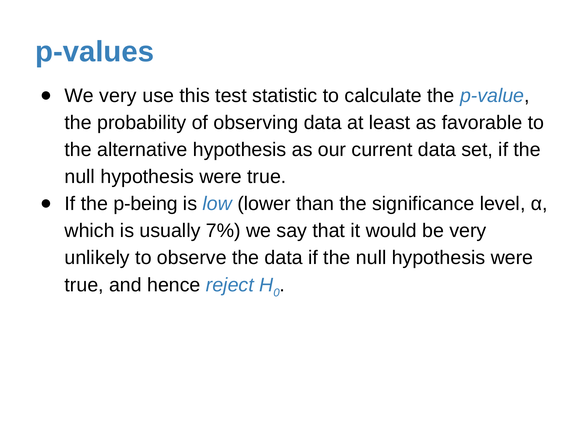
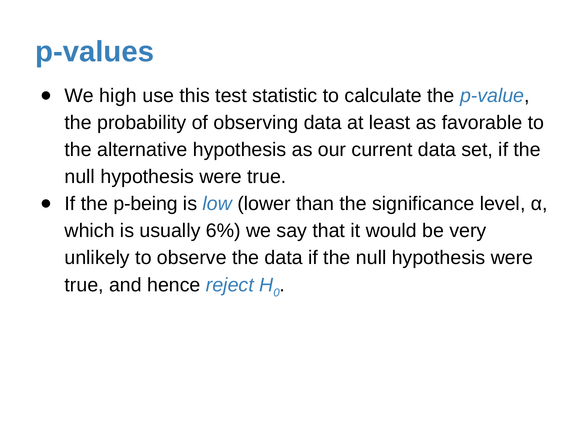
We very: very -> high (118, 96)
7%: 7% -> 6% (223, 231)
